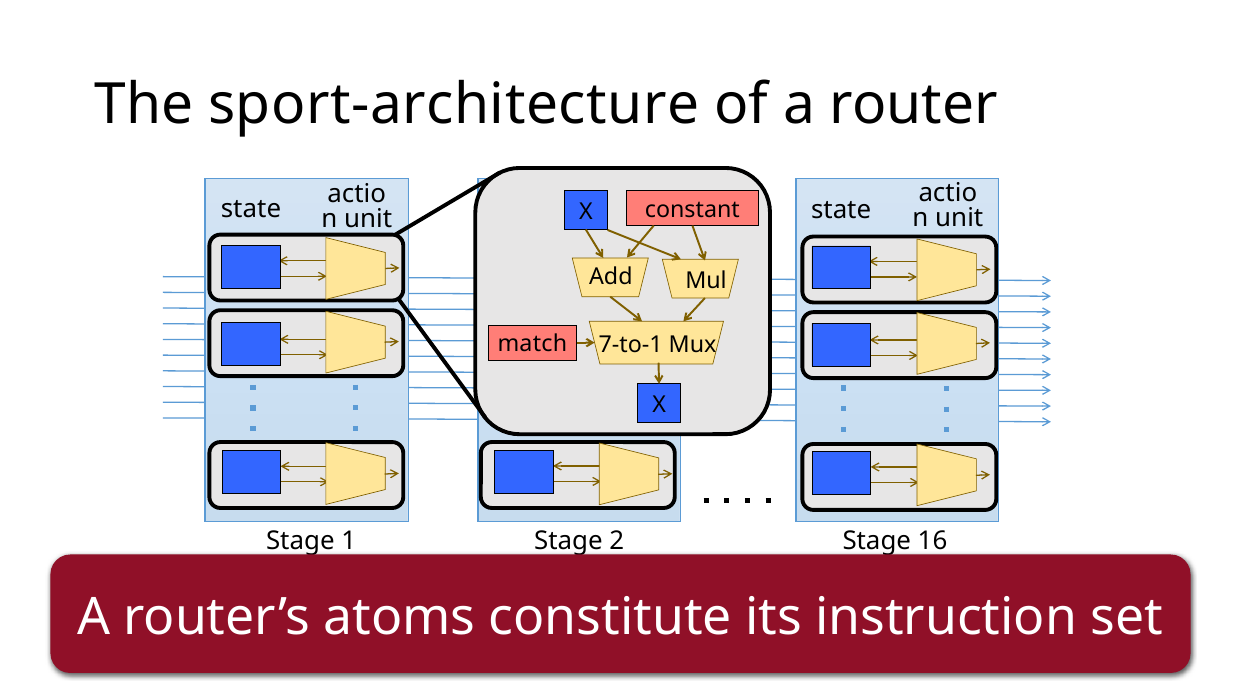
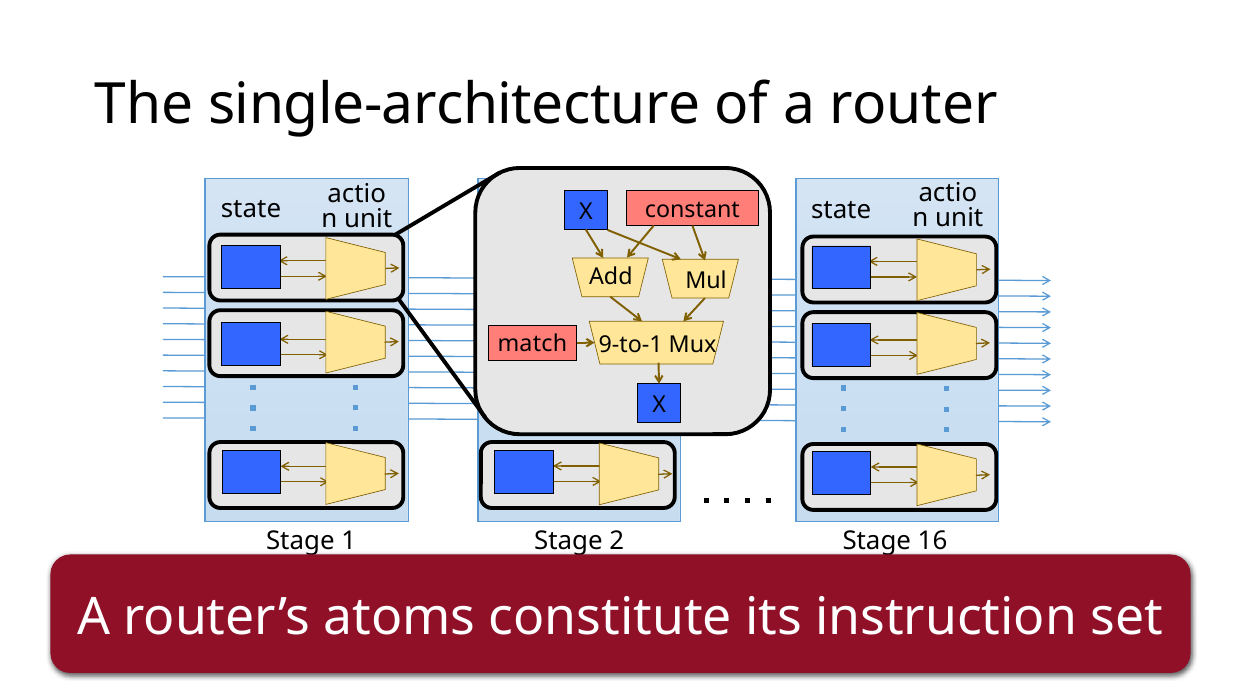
sport-architecture: sport-architecture -> single-architecture (454, 104)
7-to-1: 7-to-1 -> 9-to-1 (631, 345)
